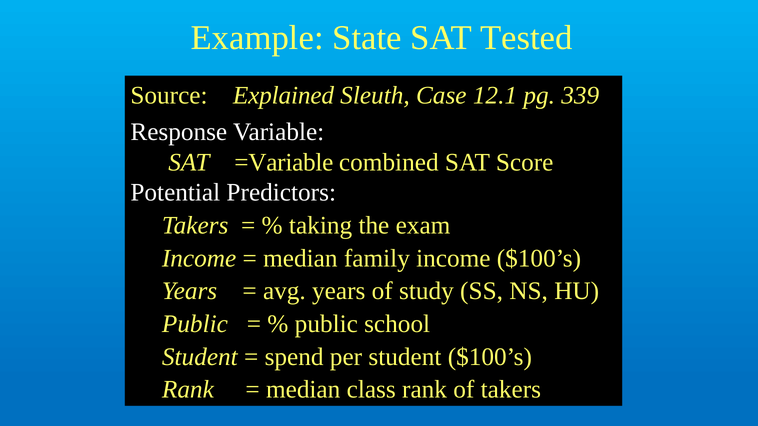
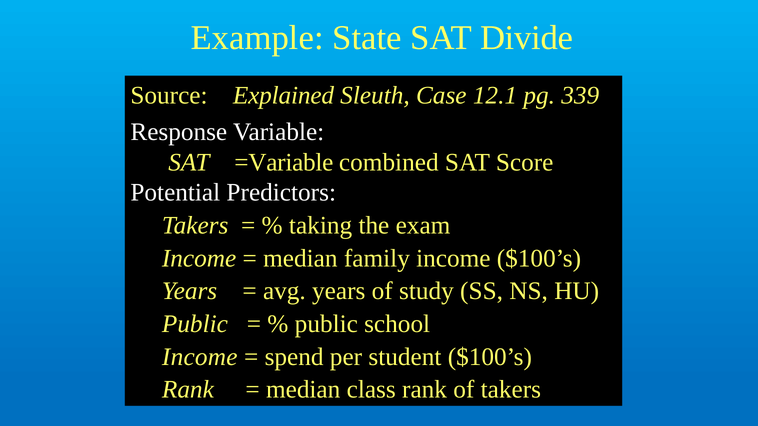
Tested: Tested -> Divide (527, 38)
Student: Student -> Income (200, 357)
